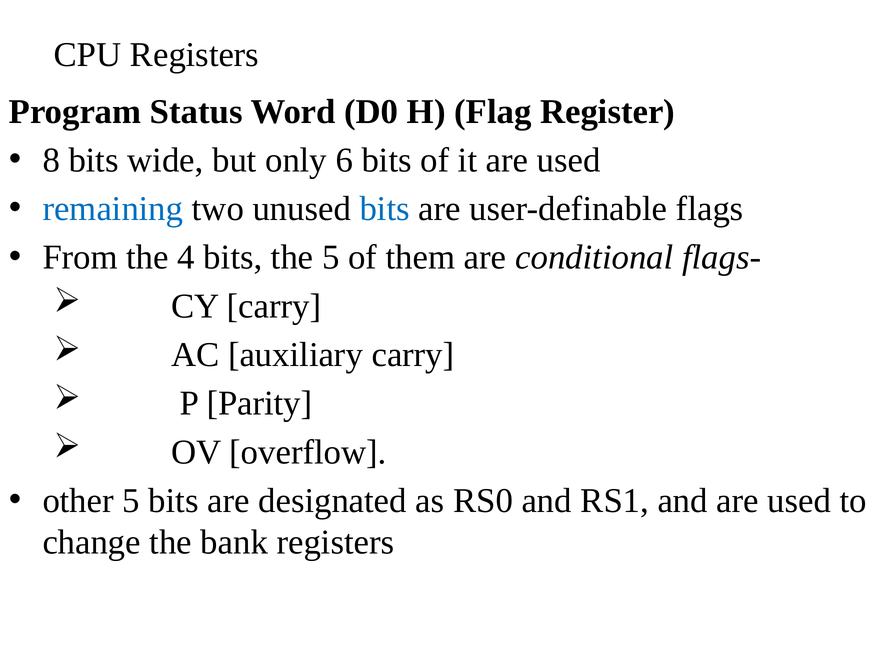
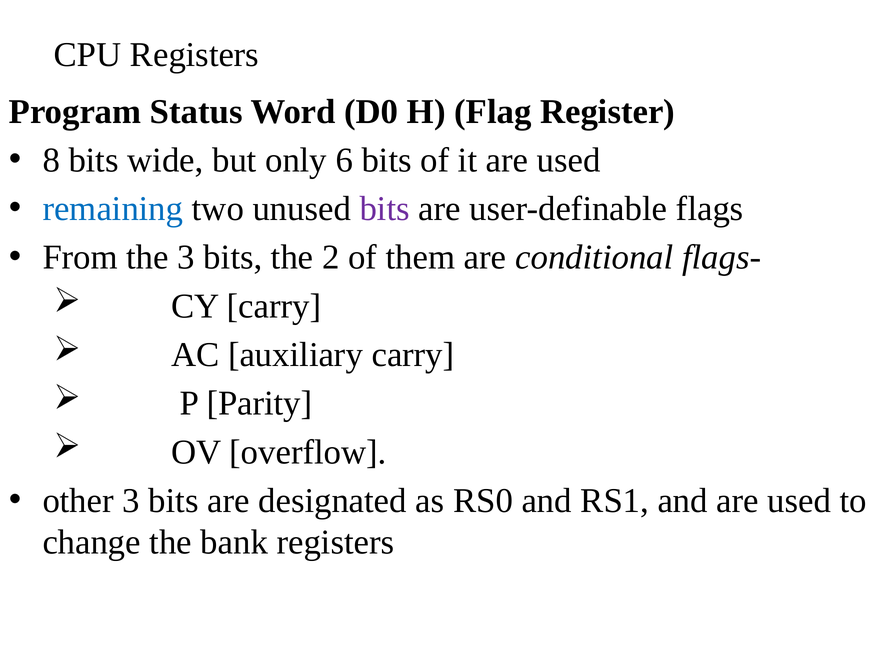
bits colour: blue -> purple (385, 209)
the 4: 4 -> 3 (186, 258)
the 5: 5 -> 2 (331, 258)
other 5: 5 -> 3 (131, 501)
